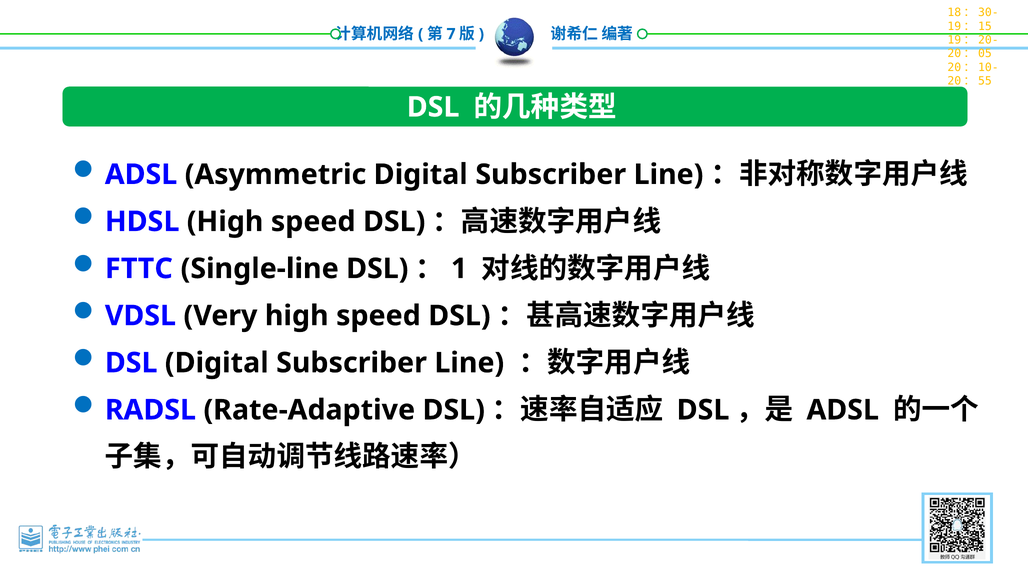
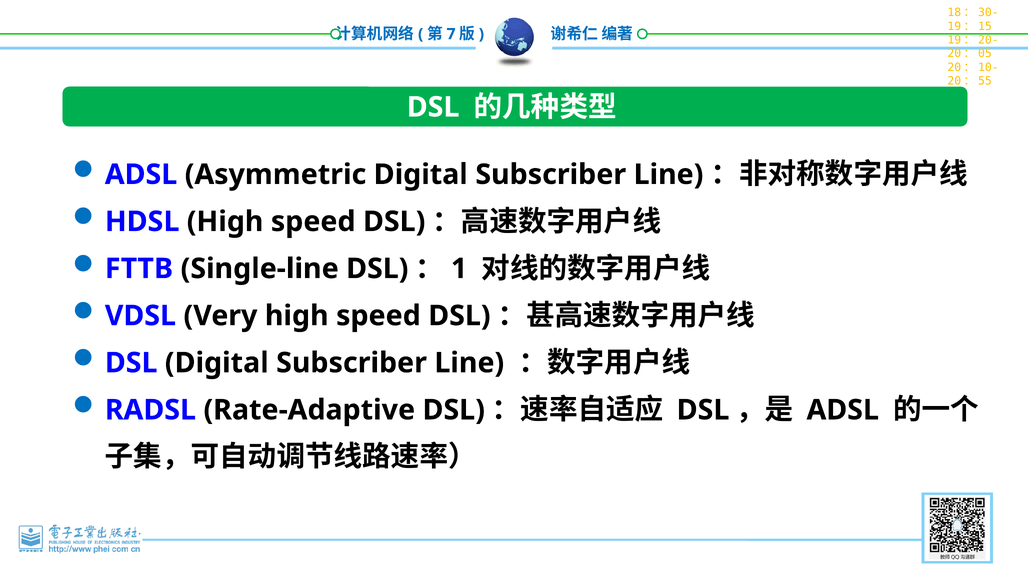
FTTC: FTTC -> FTTB (139, 269)
